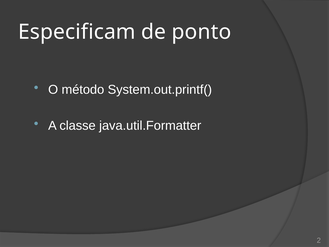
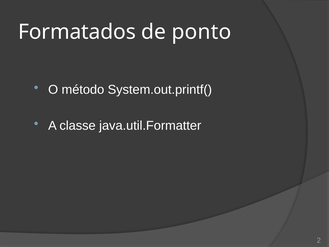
Especificam: Especificam -> Formatados (77, 32)
